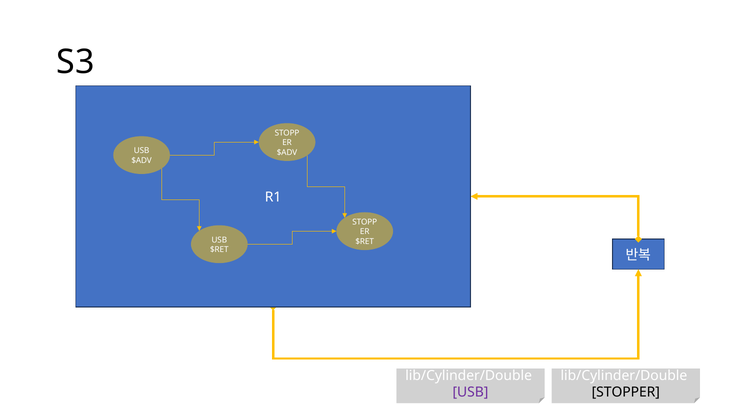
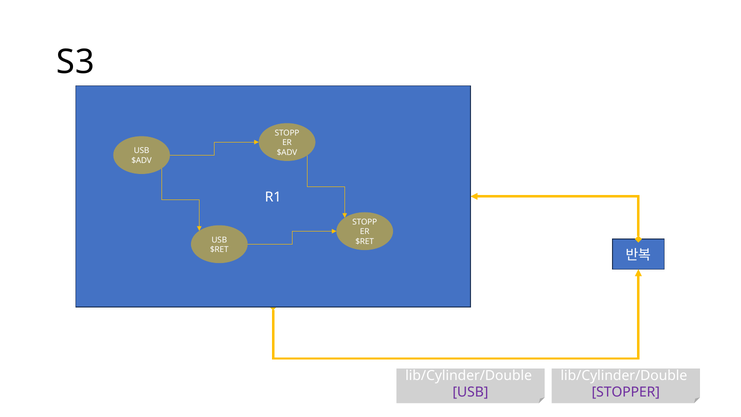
STOPPER colour: black -> purple (626, 392)
